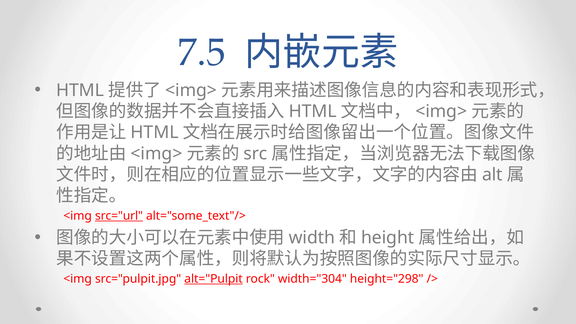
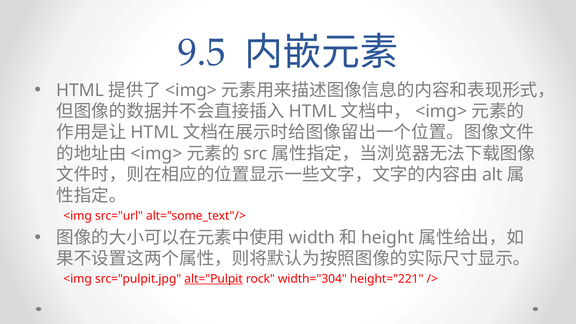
7.5: 7.5 -> 9.5 (202, 52)
src="url underline: present -> none (119, 216)
height="298: height="298 -> height="221 (387, 279)
